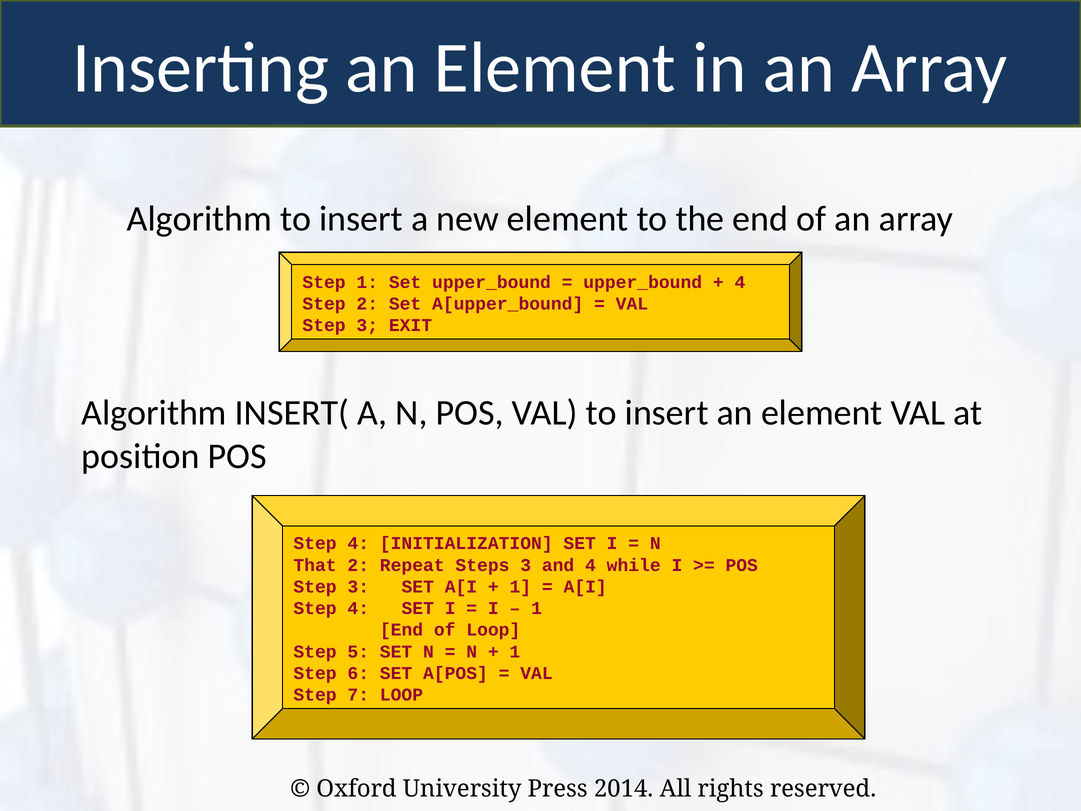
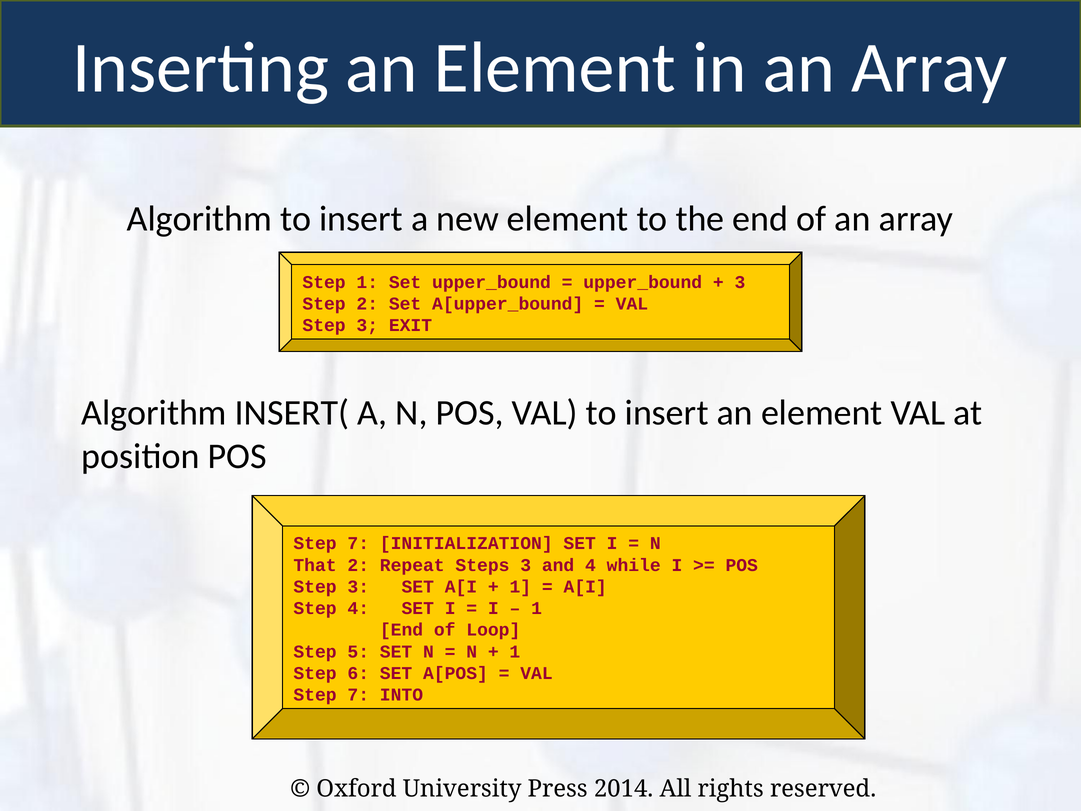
4: 4 -> 3 (740, 282)
4: 4 -> 7 (358, 543)
7 LOOP: LOOP -> INTO (401, 695)
